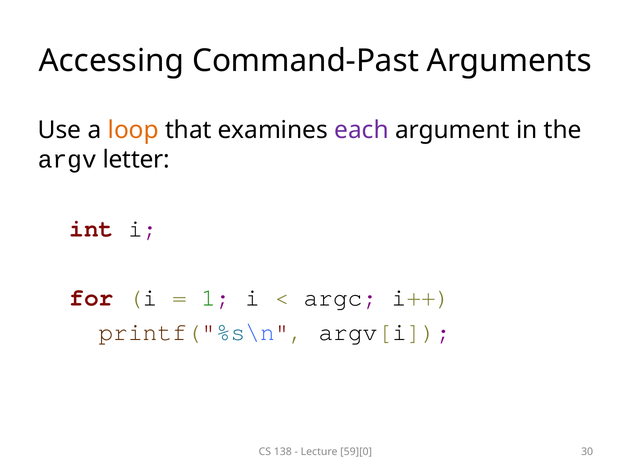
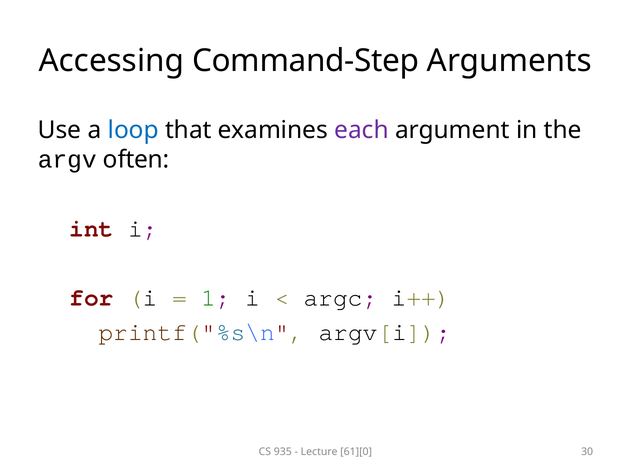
Command-Past: Command-Past -> Command-Step (306, 61)
loop colour: orange -> blue (133, 130)
letter: letter -> often (136, 159)
138: 138 -> 935 (283, 451)
59][0: 59][0 -> 61][0 (356, 451)
